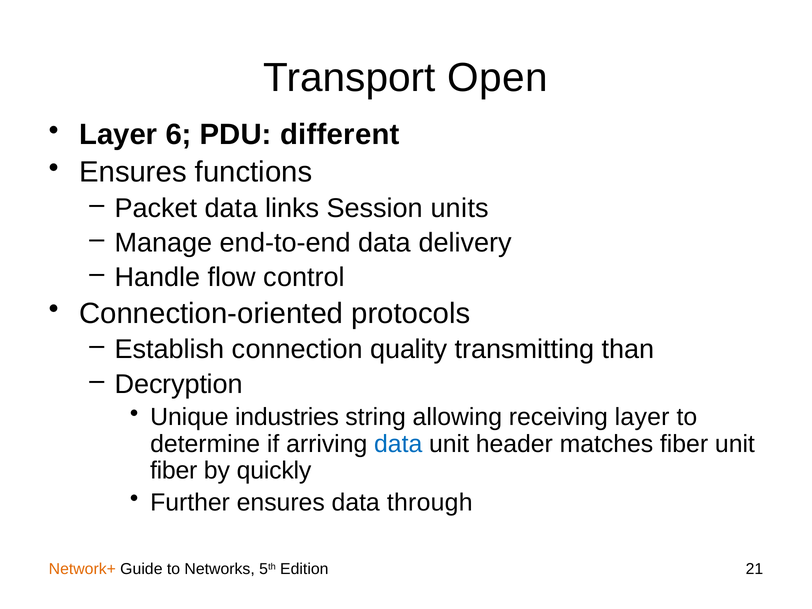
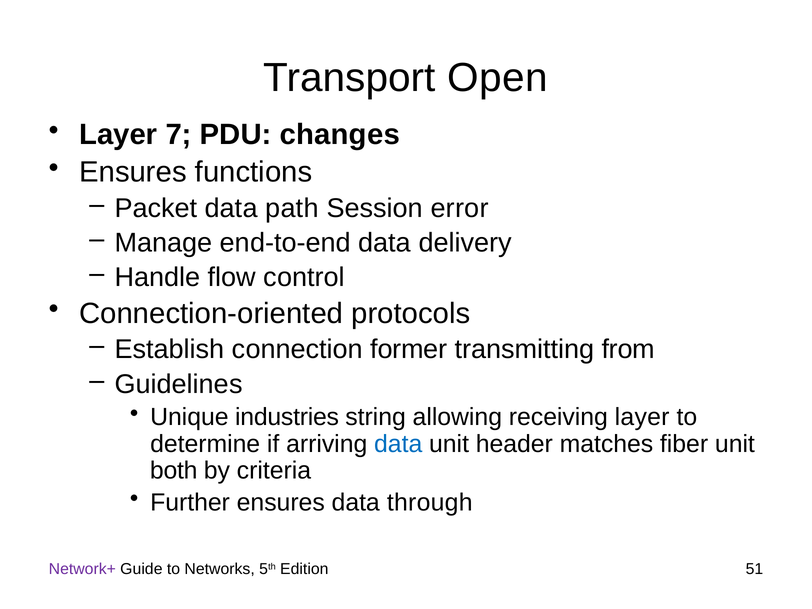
6: 6 -> 7 (179, 135)
different: different -> changes (340, 135)
links: links -> path (292, 208)
units: units -> error (460, 208)
quality: quality -> former (409, 349)
than: than -> from (628, 349)
Decryption: Decryption -> Guidelines (179, 384)
fiber: fiber -> both (174, 471)
quickly: quickly -> criteria (274, 471)
Network+ colour: orange -> purple (82, 569)
21: 21 -> 51 (754, 569)
